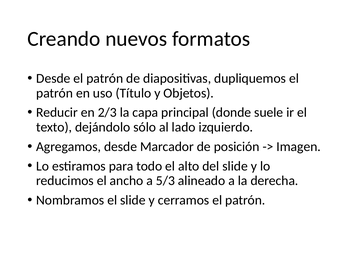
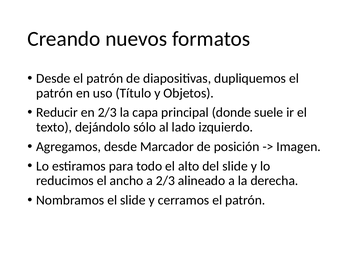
a 5/3: 5/3 -> 2/3 (165, 181)
